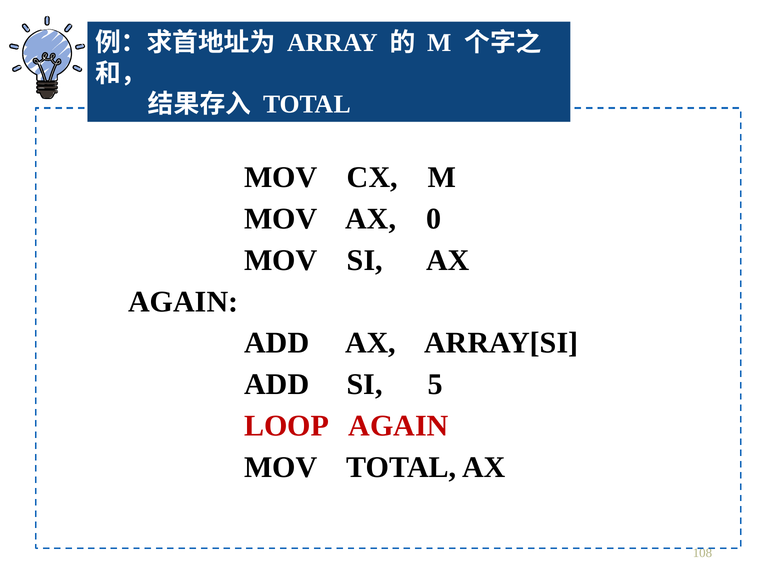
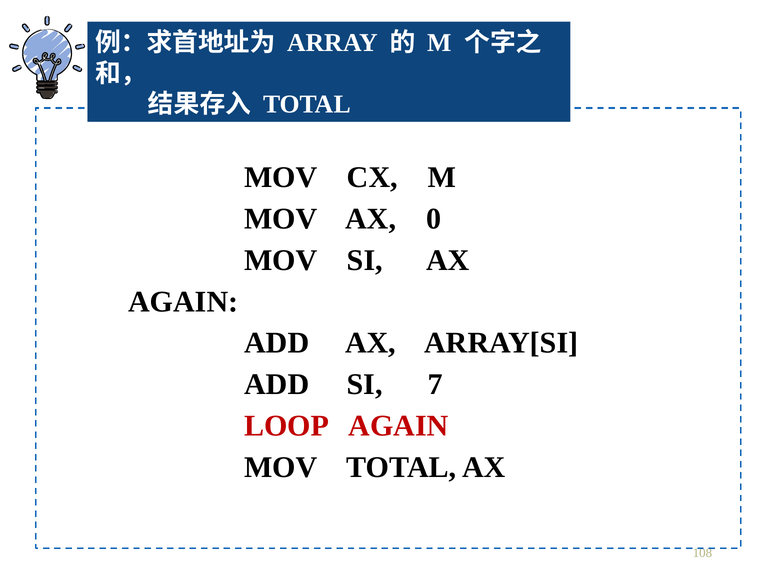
5: 5 -> 7 (435, 385)
